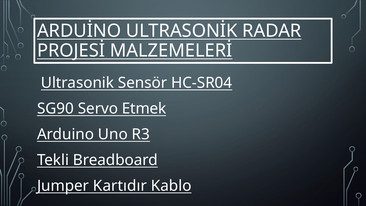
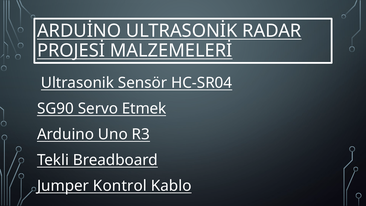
Kartıdır: Kartıdır -> Kontrol (120, 186)
